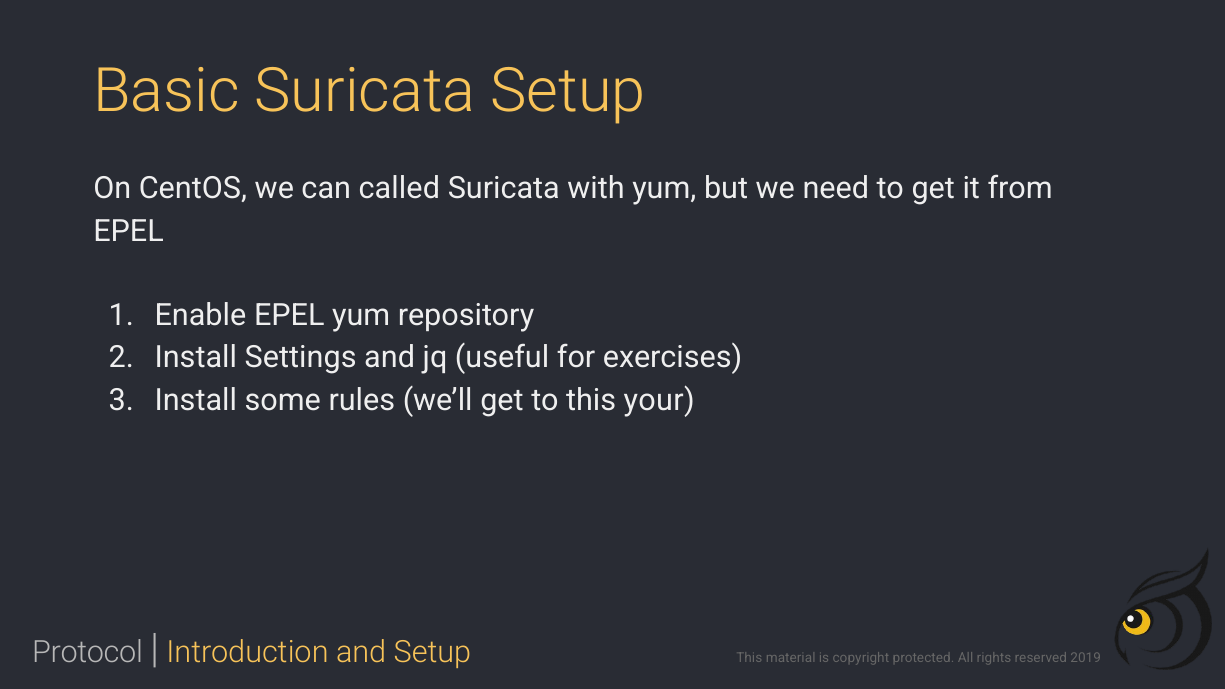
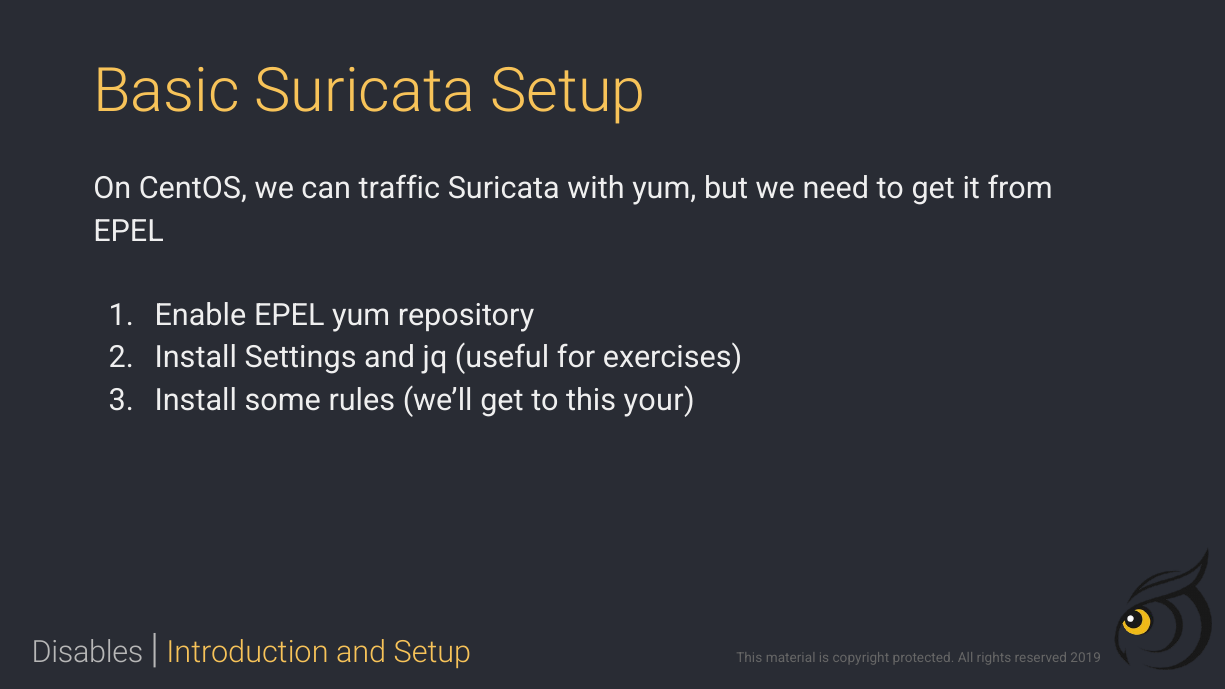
called: called -> traffic (399, 189)
Protocol: Protocol -> Disables (87, 653)
